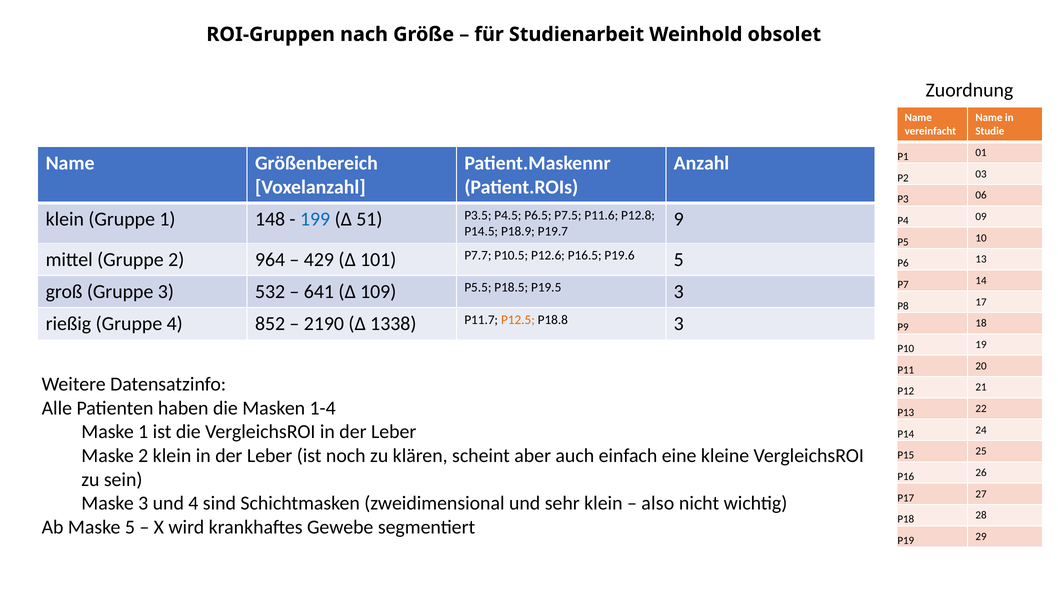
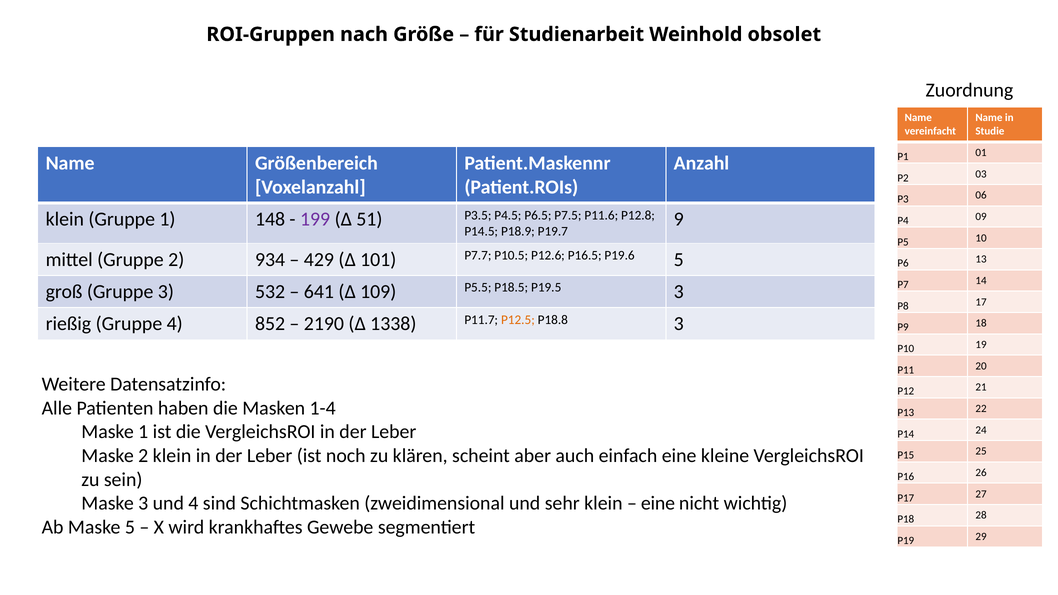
199 colour: blue -> purple (315, 219)
964: 964 -> 934 (270, 260)
also: also -> eine (658, 503)
